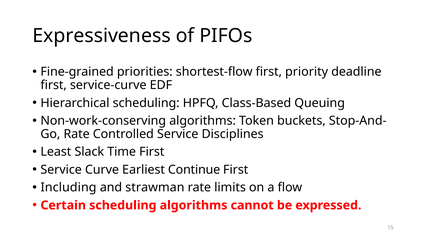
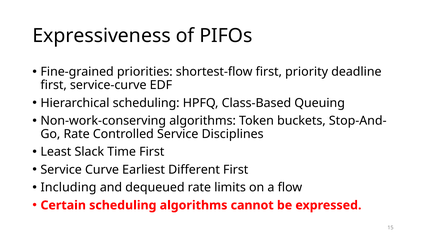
Continue: Continue -> Different (194, 170)
strawman: strawman -> dequeued (155, 188)
